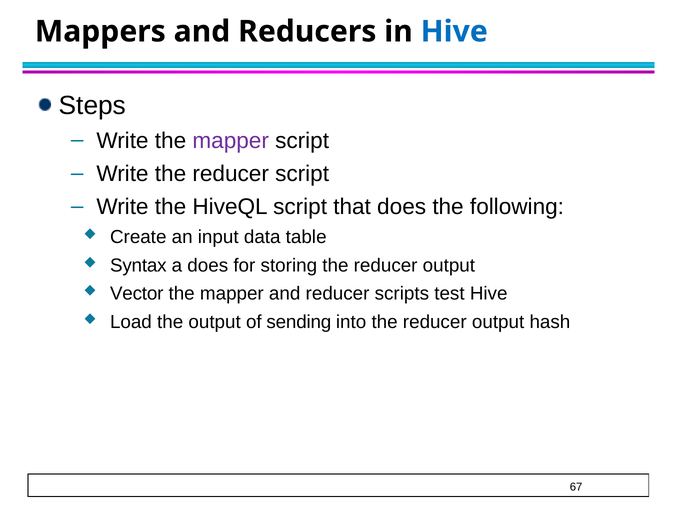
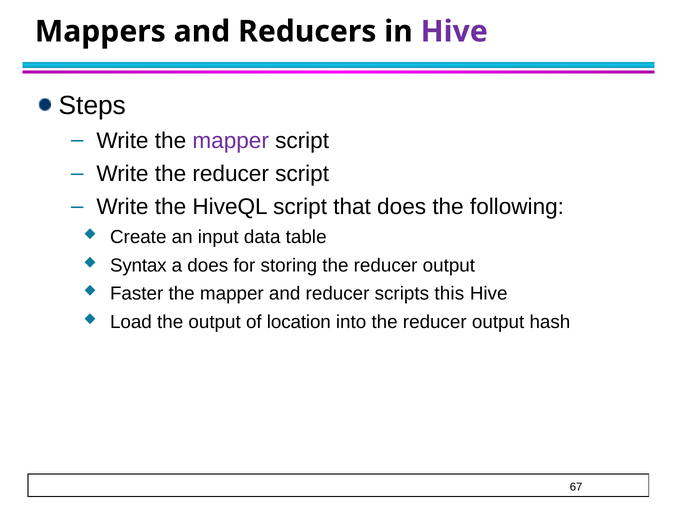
Hive colour: blue -> purple (454, 32)
Vector: Vector -> Faster (137, 294)
test: test -> this (449, 294)
sending: sending -> location (299, 322)
